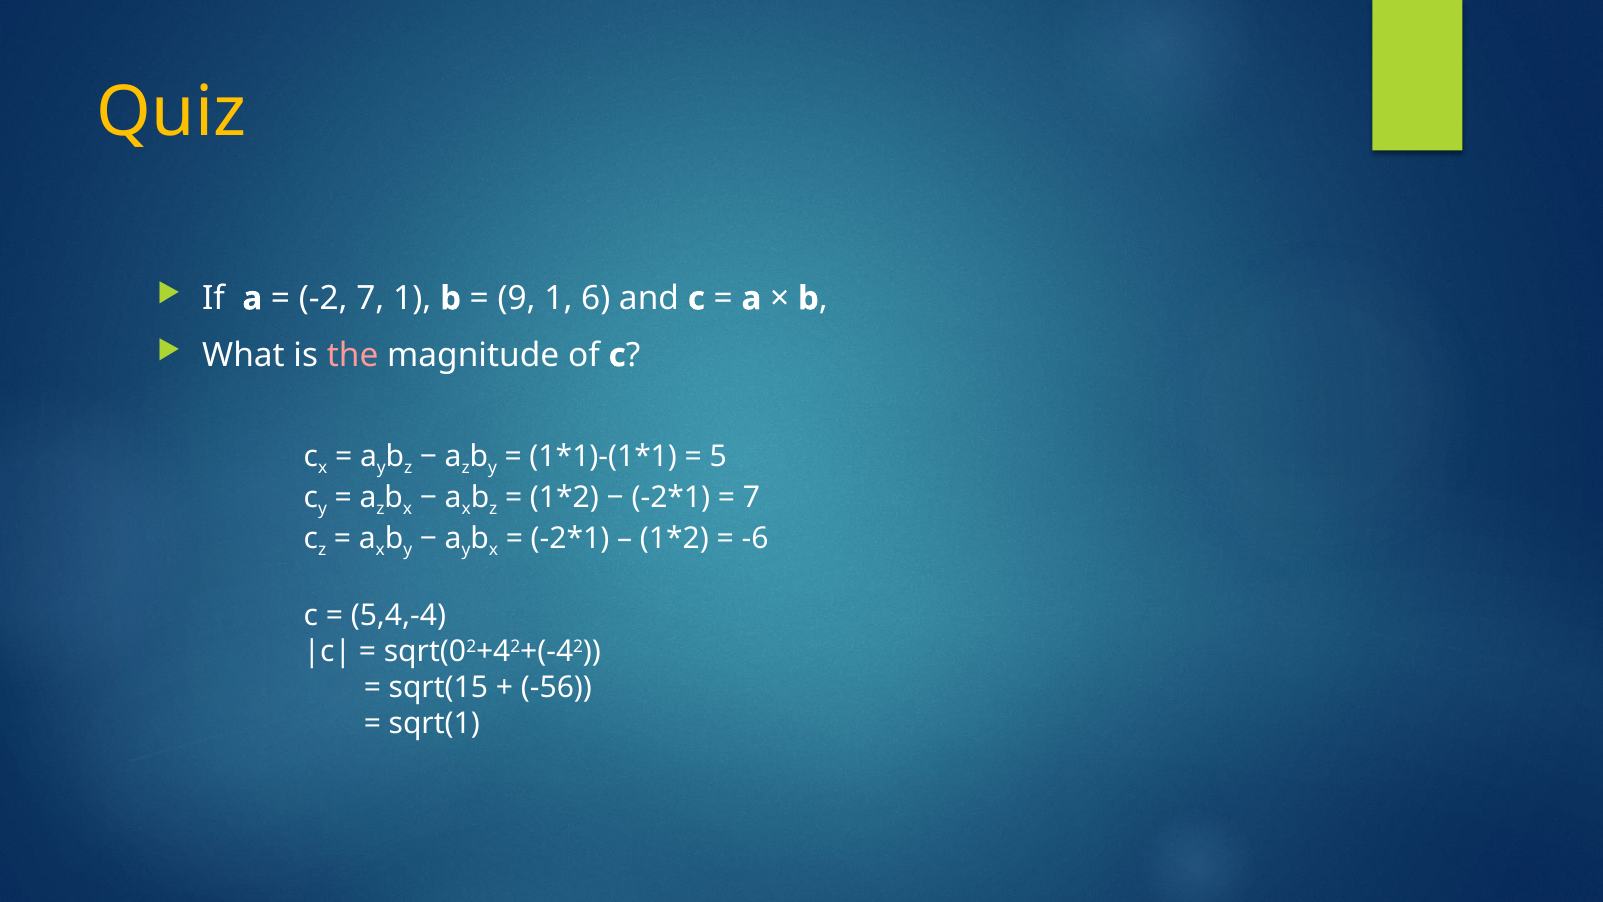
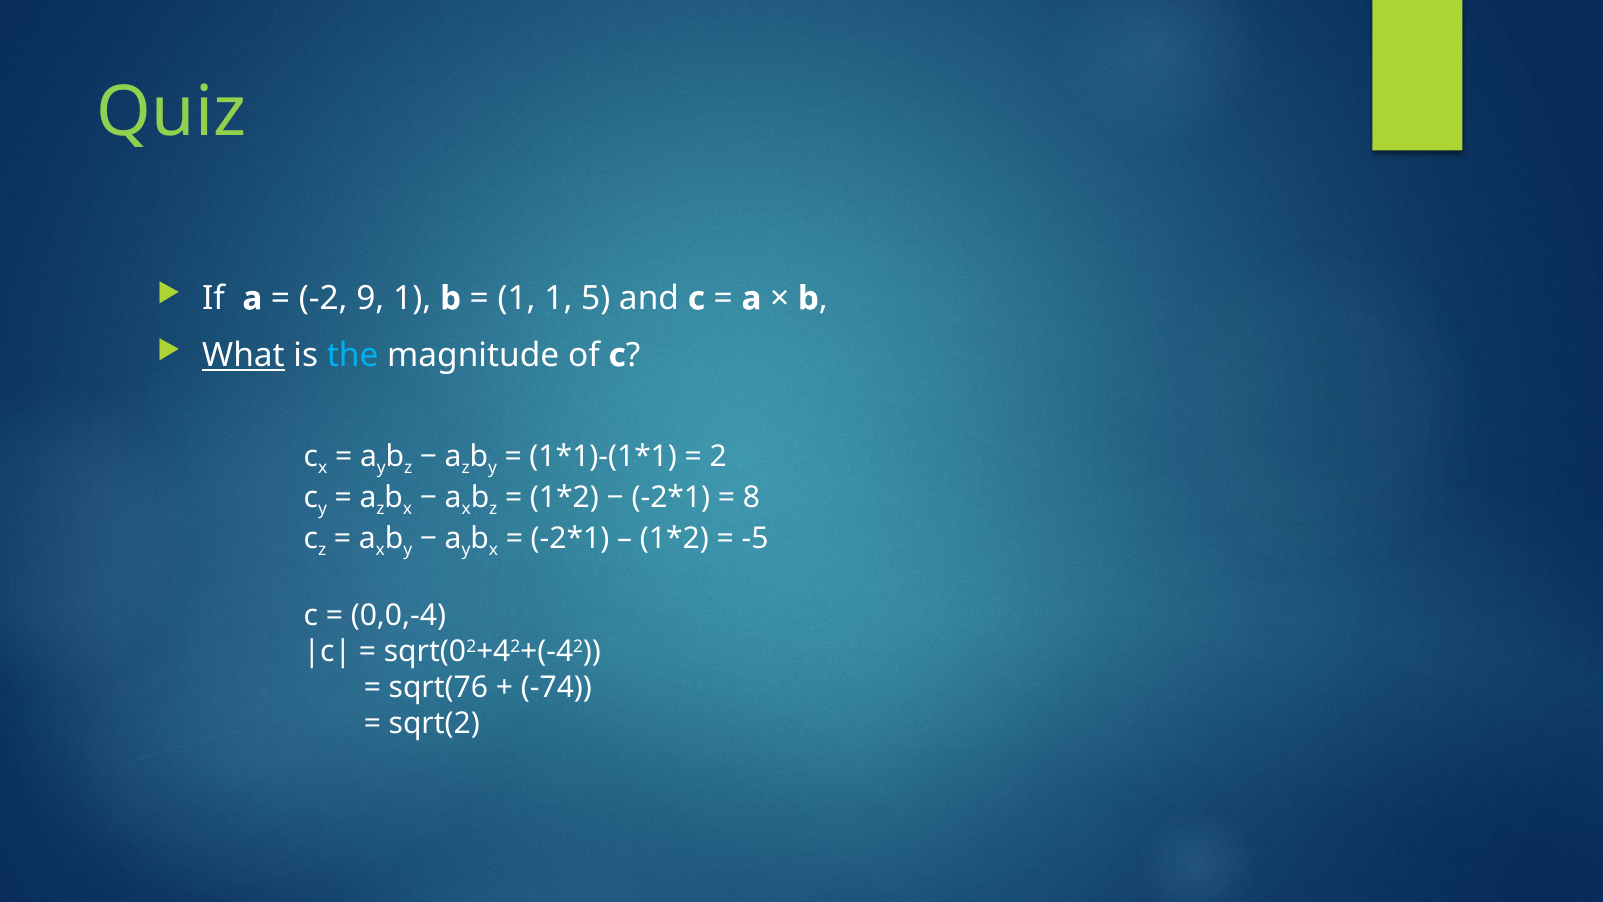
Quiz colour: yellow -> light green (172, 113)
-2 7: 7 -> 9 (370, 298)
9: 9 -> 1 (517, 298)
6: 6 -> 5 (596, 298)
What underline: none -> present (243, 355)
the colour: pink -> light blue (353, 355)
5: 5 -> 2 (718, 456)
7: 7 -> 8 (752, 497)
-6: -6 -> -5 (755, 538)
5,4,-4: 5,4,-4 -> 0,0,-4 (398, 615)
sqrt(15: sqrt(15 -> sqrt(76 (438, 687)
-56: -56 -> -74 (556, 687)
sqrt(1: sqrt(1 -> sqrt(2 (434, 723)
